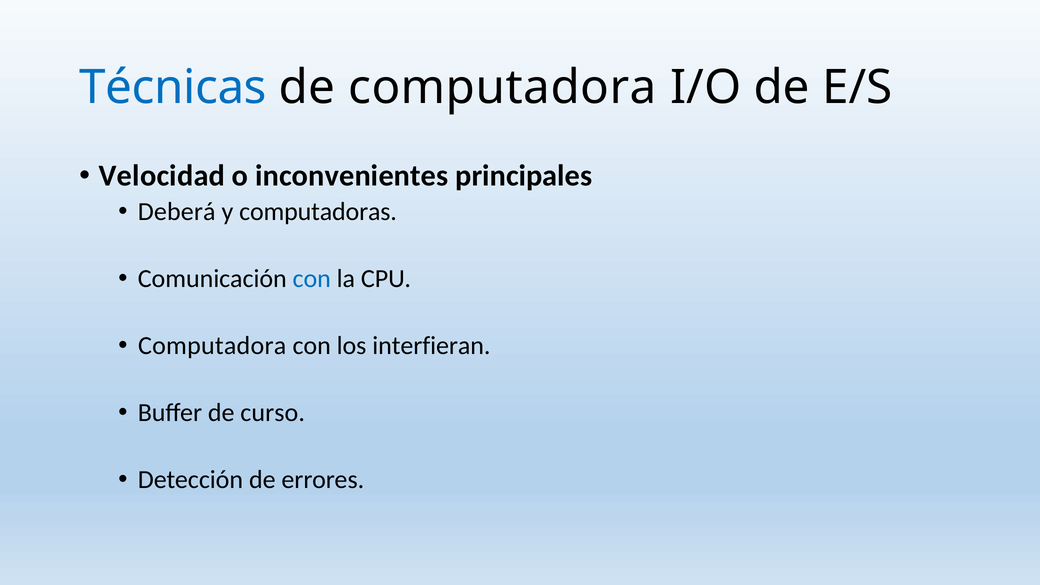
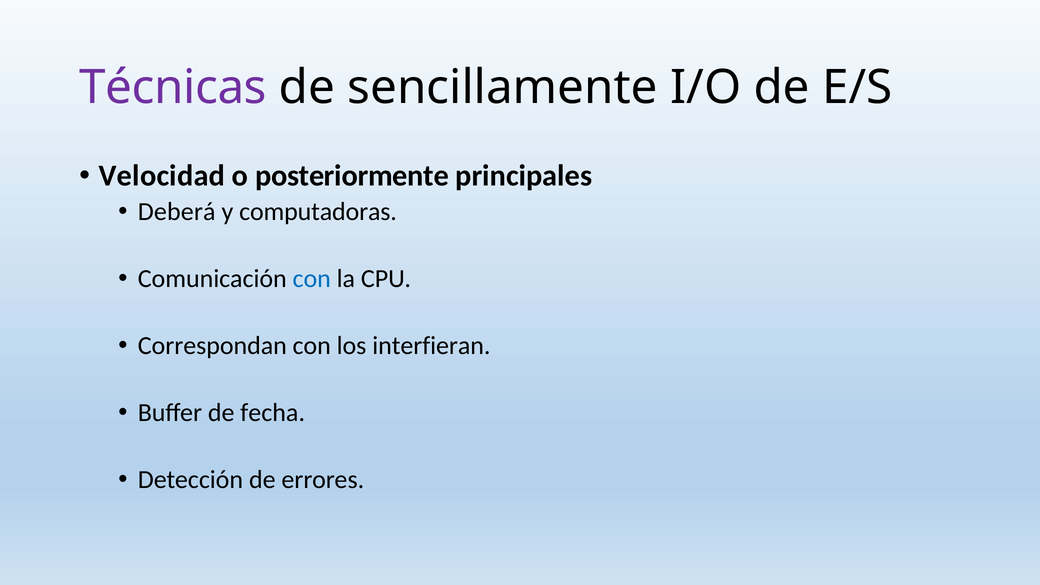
Técnicas colour: blue -> purple (173, 87)
de computadora: computadora -> sencillamente (503, 87)
inconvenientes: inconvenientes -> posteriormente (352, 176)
Computadora: Computadora -> Correspondan (212, 346)
curso: curso -> fecha (273, 413)
